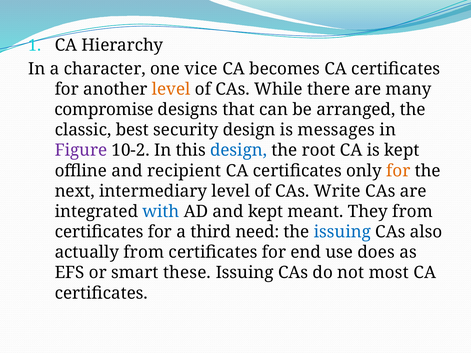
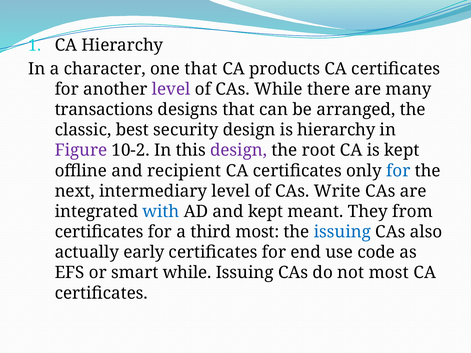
one vice: vice -> that (201, 69)
becomes: becomes -> products (285, 69)
level colour: orange -> purple (171, 89)
compromise: compromise -> transactions (104, 110)
is messages: messages -> hierarchy (336, 130)
design colour: blue -> purple (239, 150)
for colour: orange -> blue (398, 171)
third need: need -> most (257, 232)
actually from: from -> early (144, 252)
does: does -> code (376, 252)
smart these: these -> while (187, 273)
